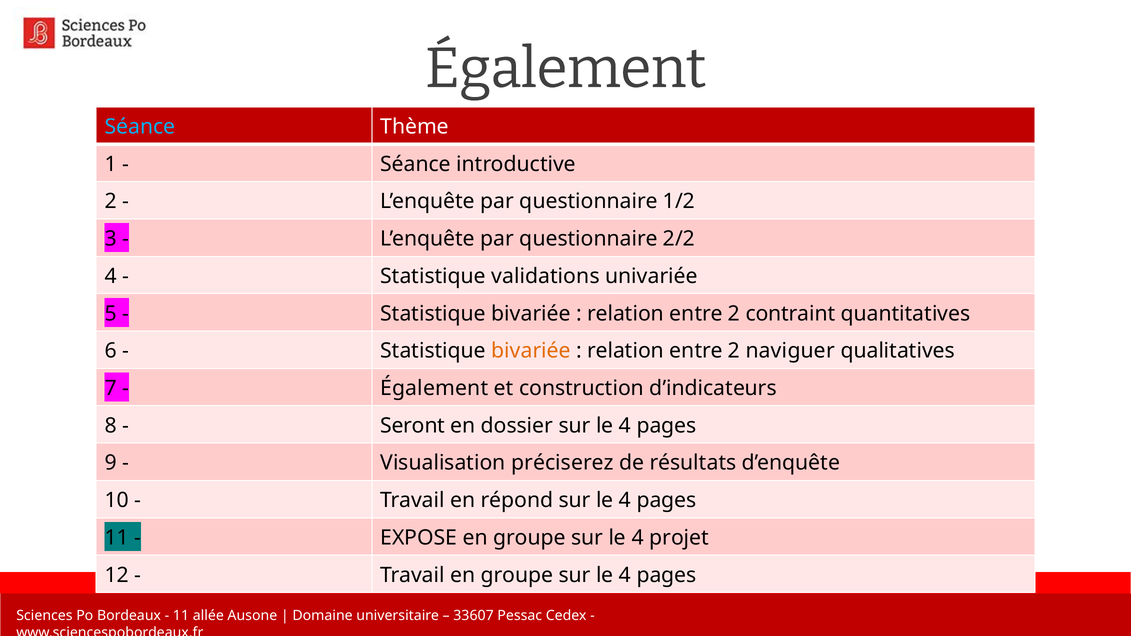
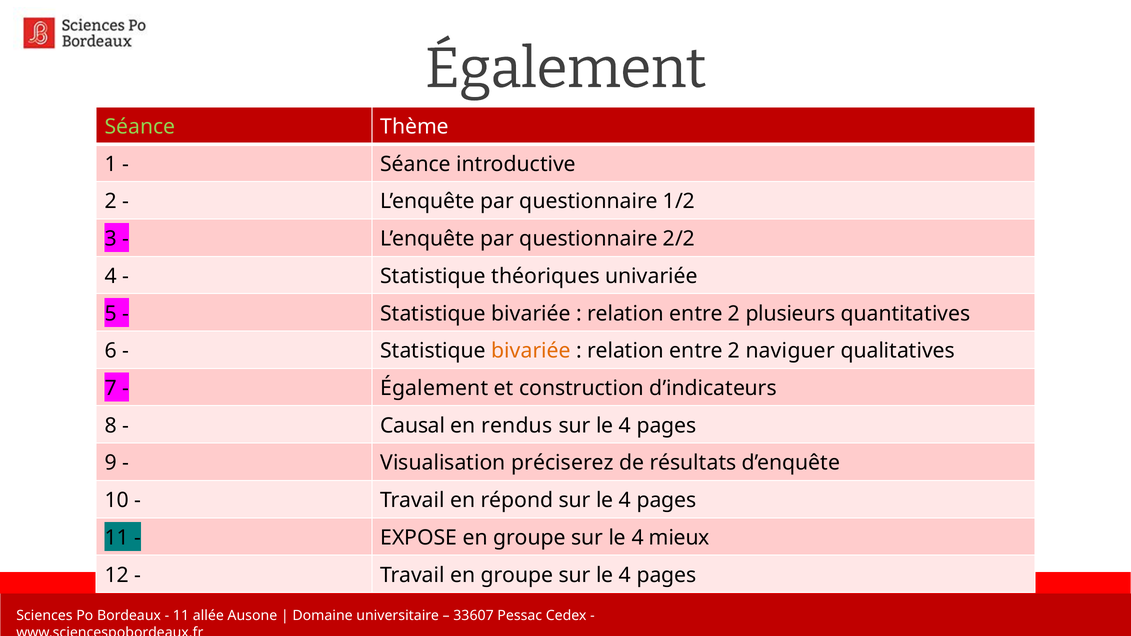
Séance colour: light blue -> light green (140, 127)
validations: validations -> théoriques (546, 276)
contraint: contraint -> plusieurs (790, 314)
Seront: Seront -> Causal (413, 426)
dossier: dossier -> rendus (517, 426)
projet: projet -> mieux (679, 538)
